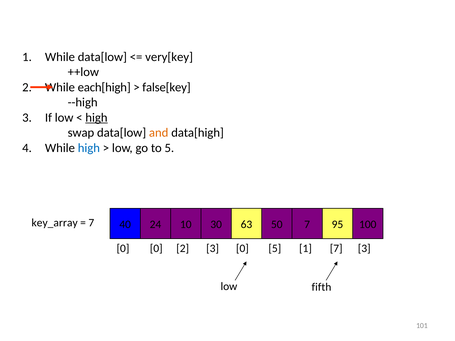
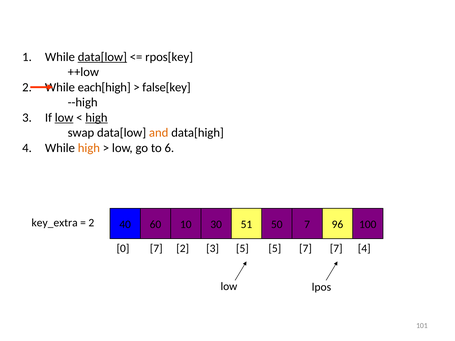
data[low underline: none -> present (102, 57)
very[key: very[key -> rpos[key (169, 57)
low underline: none -> present (64, 118)
high colour: blue -> orange (89, 148)
to 5: 5 -> 6 (169, 148)
key_array: key_array -> key_extra (55, 223)
7: 7 -> 2 (91, 223)
24: 24 -> 60 (155, 224)
63: 63 -> 51 (246, 224)
95: 95 -> 96 (337, 224)
0 0: 0 -> 7 (156, 249)
3 0: 0 -> 5 (242, 249)
5 1: 1 -> 7 (305, 249)
7 3: 3 -> 4 (364, 249)
fifth: fifth -> lpos (321, 287)
